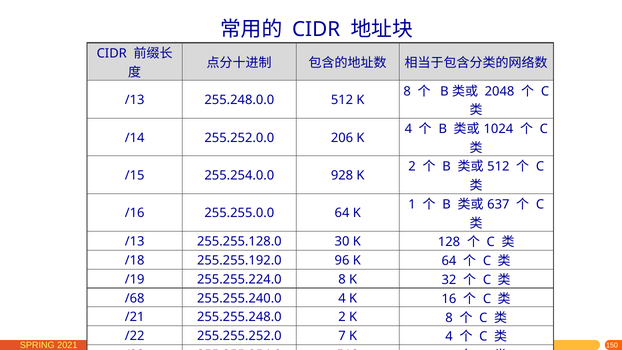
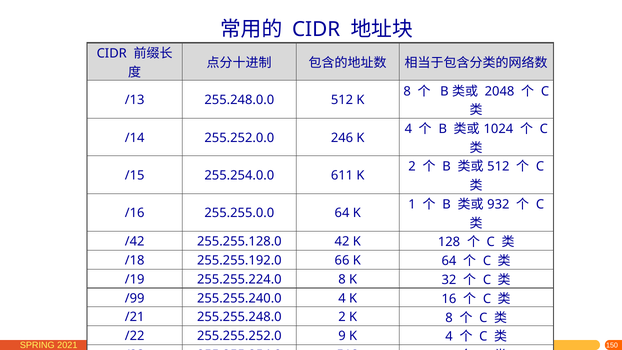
206: 206 -> 246 (342, 138)
928: 928 -> 611 (342, 175)
637: 637 -> 932 (498, 204)
/13: /13 -> /42 (135, 241)
30: 30 -> 42 (342, 241)
96: 96 -> 66 (342, 260)
/68: /68 -> /99 (135, 298)
7: 7 -> 9 (342, 336)
